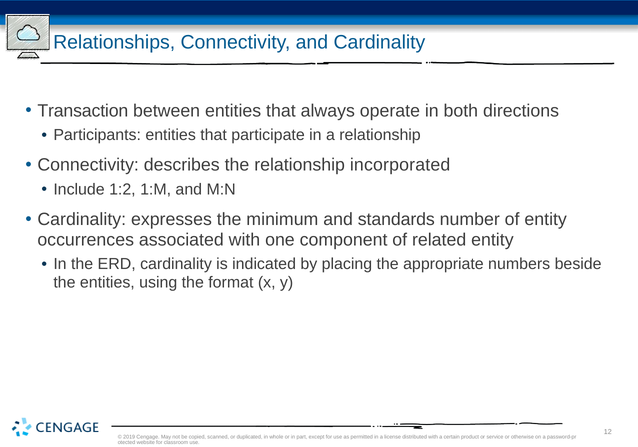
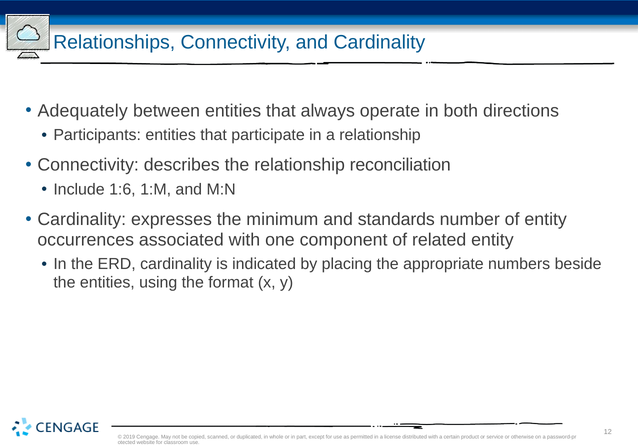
Transaction: Transaction -> Adequately (83, 111)
incorporated: incorporated -> reconciliation (400, 165)
1:2: 1:2 -> 1:6 (122, 189)
